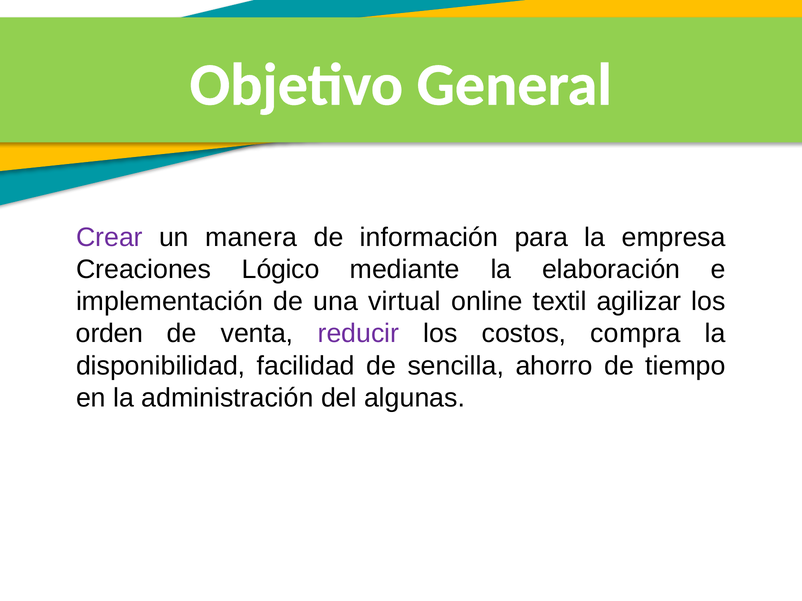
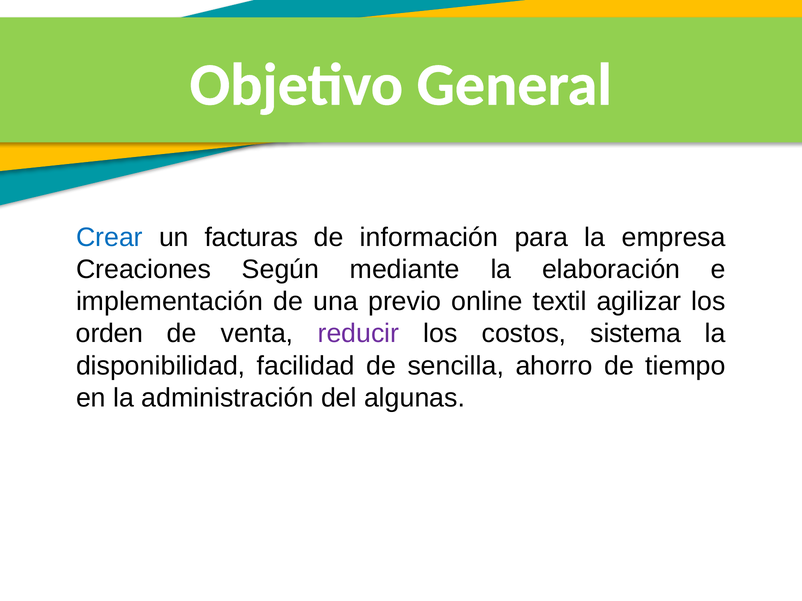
Crear colour: purple -> blue (109, 238)
manera: manera -> facturas (251, 238)
Lógico: Lógico -> Según (281, 270)
virtual: virtual -> previo (405, 302)
compra: compra -> sistema (636, 334)
